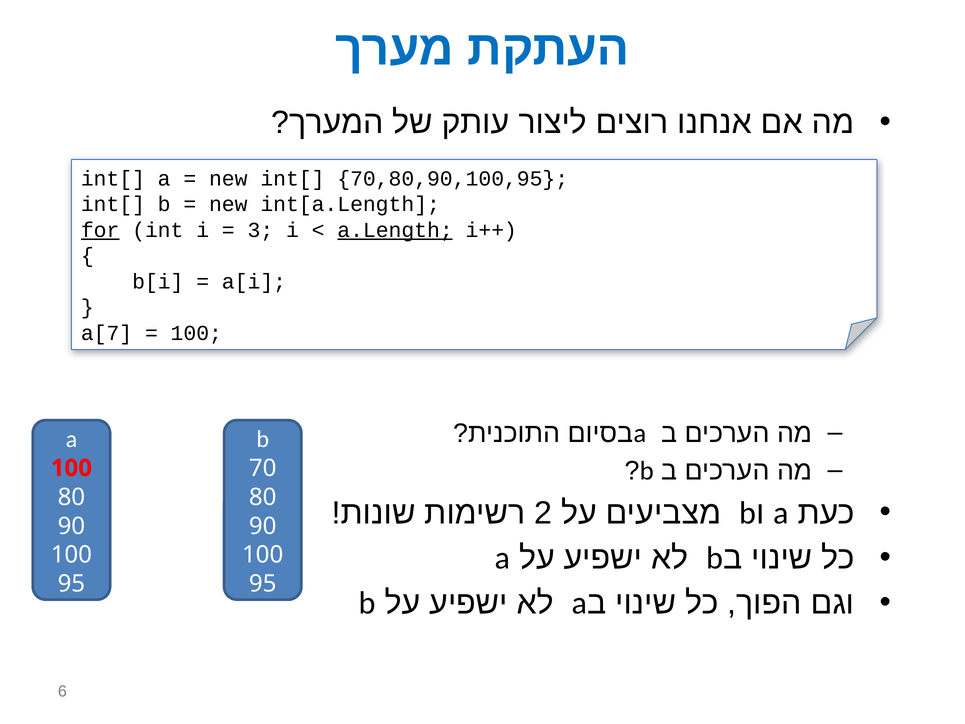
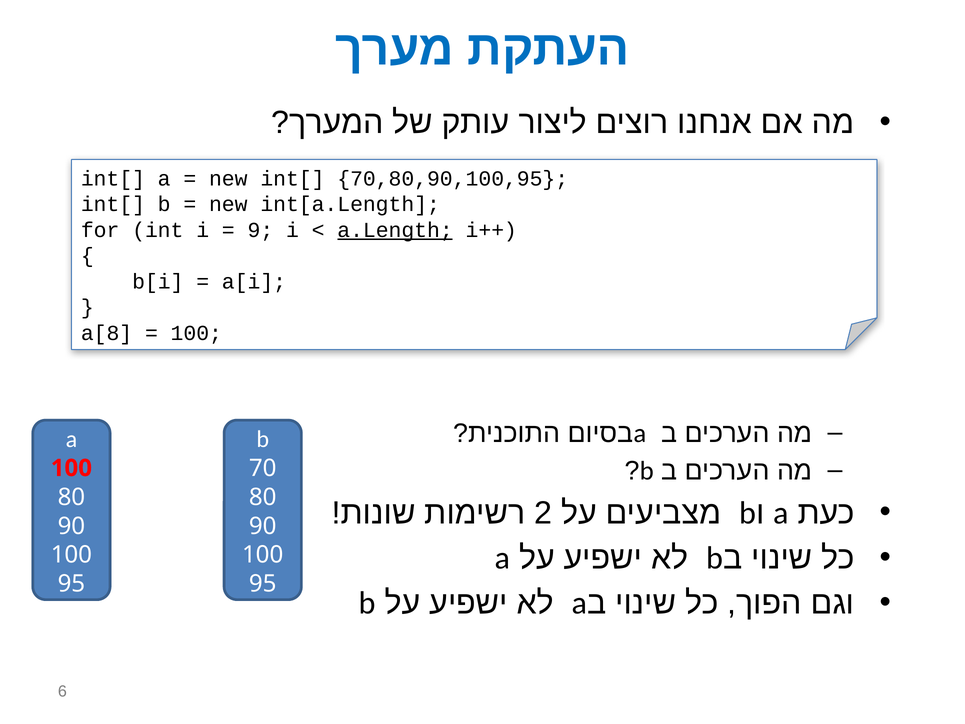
for underline: present -> none (100, 230)
3: 3 -> 9 (260, 230)
a[7: a[7 -> a[8 (107, 333)
